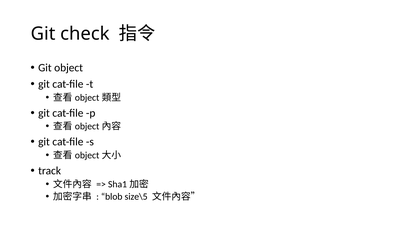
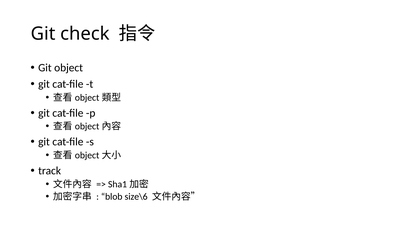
size\5: size\5 -> size\6 (136, 197)
